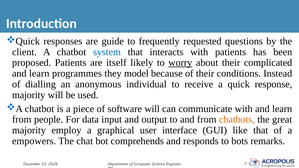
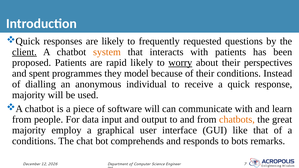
are guide: guide -> likely (113, 41)
client underline: none -> present (24, 52)
system colour: blue -> orange (107, 52)
itself: itself -> rapid (116, 63)
complicated: complicated -> perspectives (268, 63)
learn: learn -> spent (39, 74)
empowers: empowers -> conditions (34, 141)
